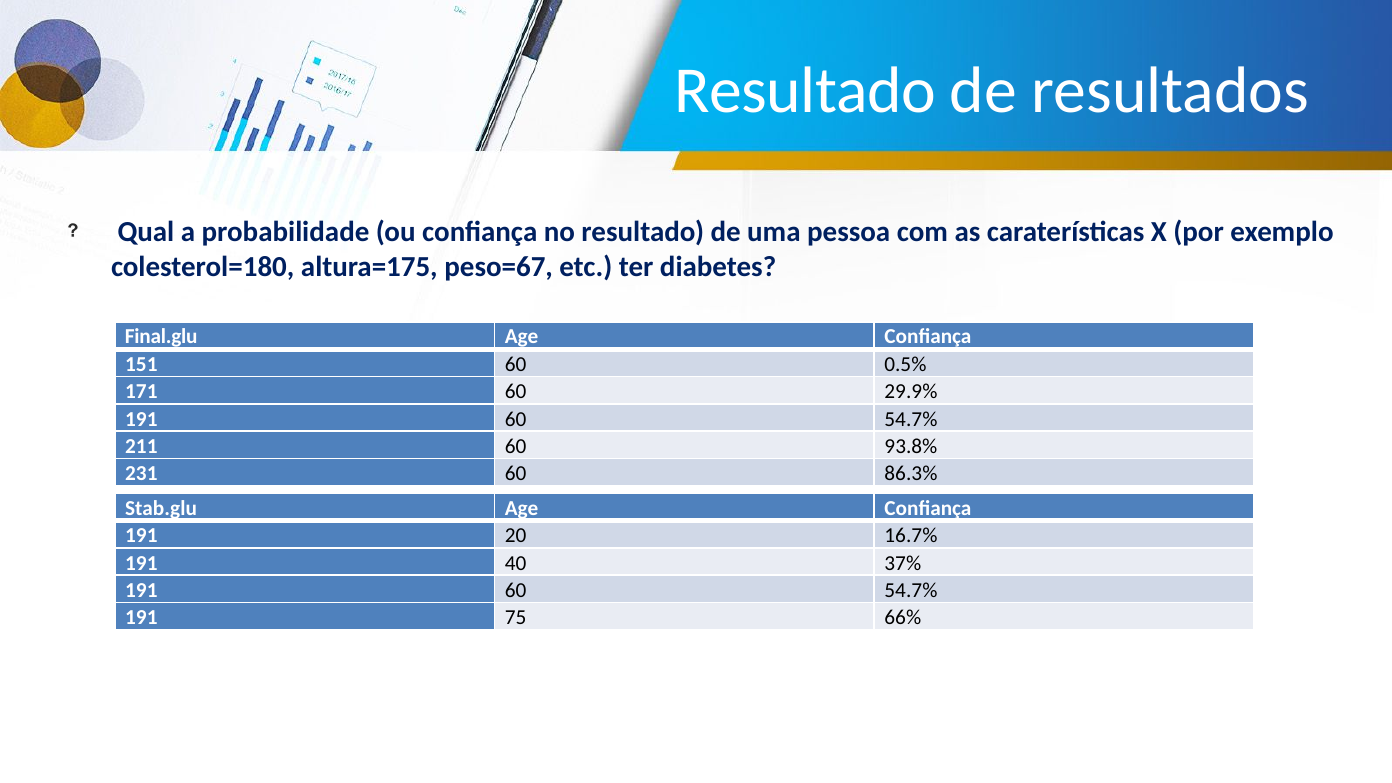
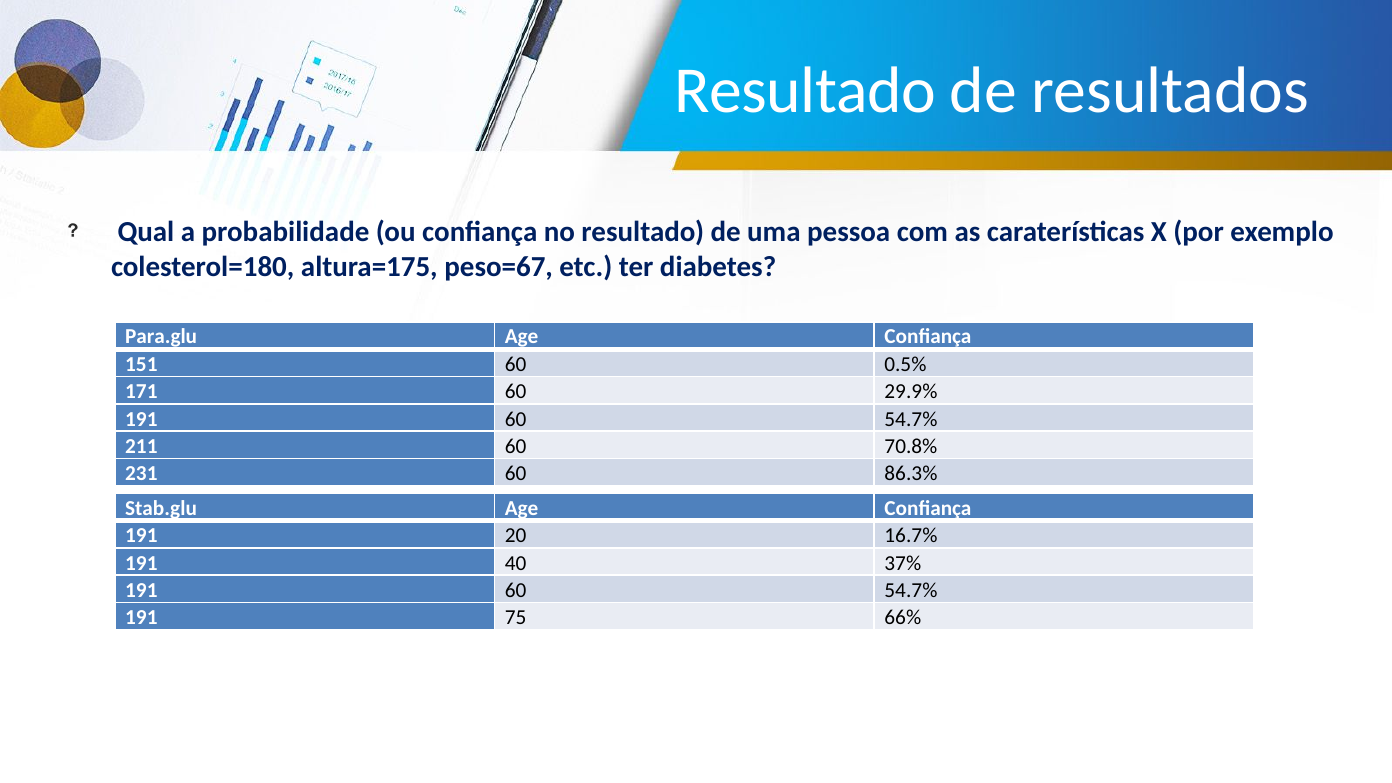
Final.glu: Final.glu -> Para.glu (161, 337)
93.8%: 93.8% -> 70.8% (911, 446)
